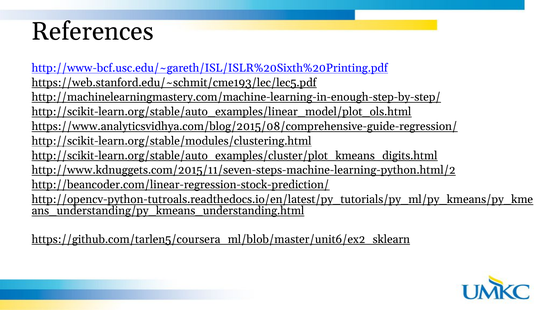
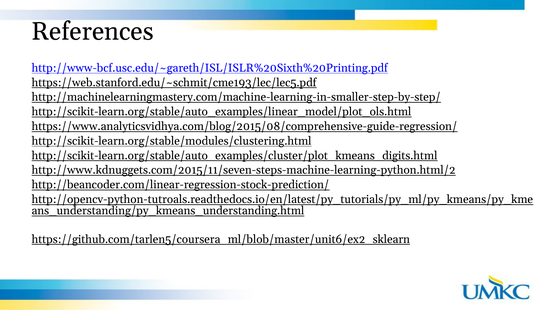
http://machinelearningmastery.com/machine-learning-in-enough-step-by-step/: http://machinelearningmastery.com/machine-learning-in-enough-step-by-step/ -> http://machinelearningmastery.com/machine-learning-in-smaller-step-by-step/ (236, 97)
